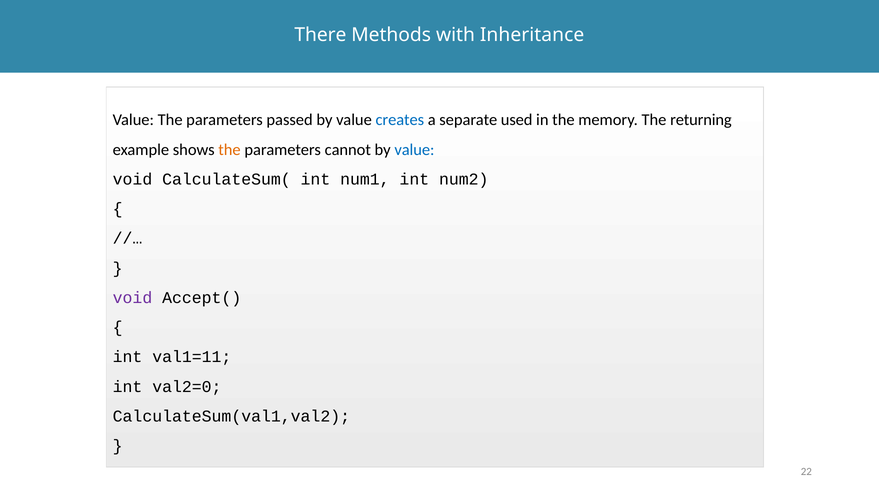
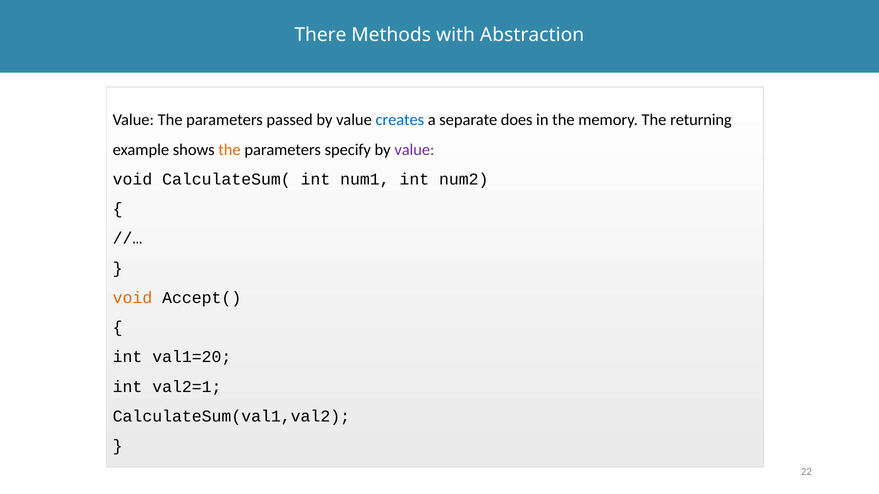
Inheritance: Inheritance -> Abstraction (532, 35)
used: used -> does (517, 120)
cannot: cannot -> specify (348, 150)
value colour: blue -> purple (414, 150)
void colour: purple -> orange (132, 298)
val1=11: val1=11 -> val1=20 (192, 357)
val2=0: val2=0 -> val2=1 (187, 387)
